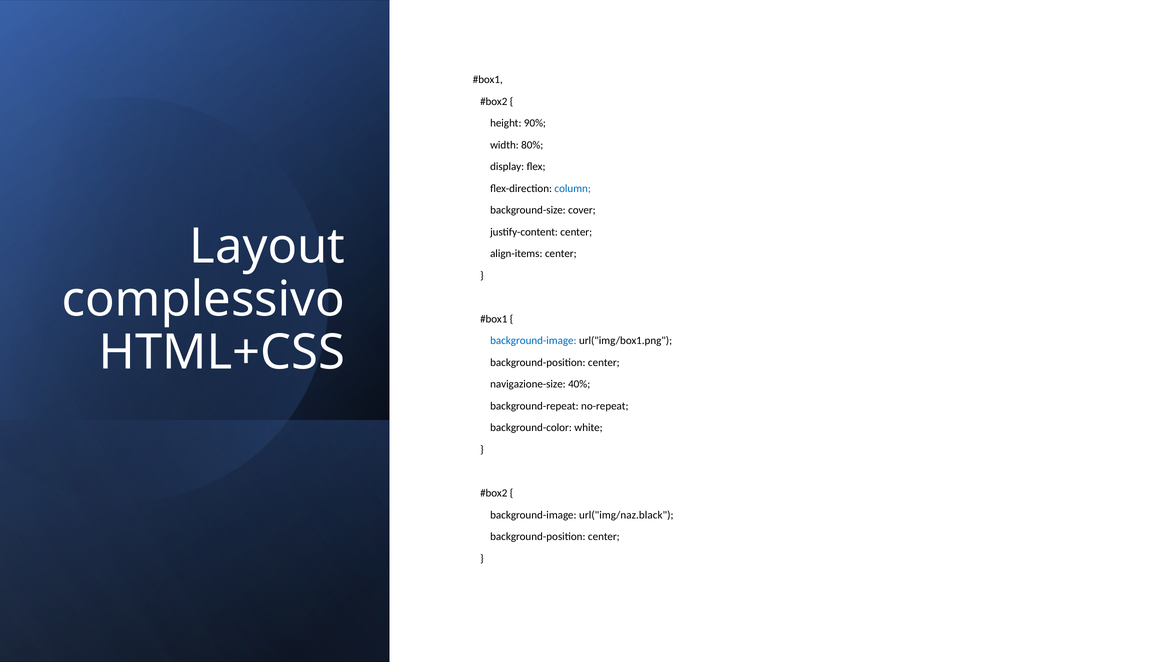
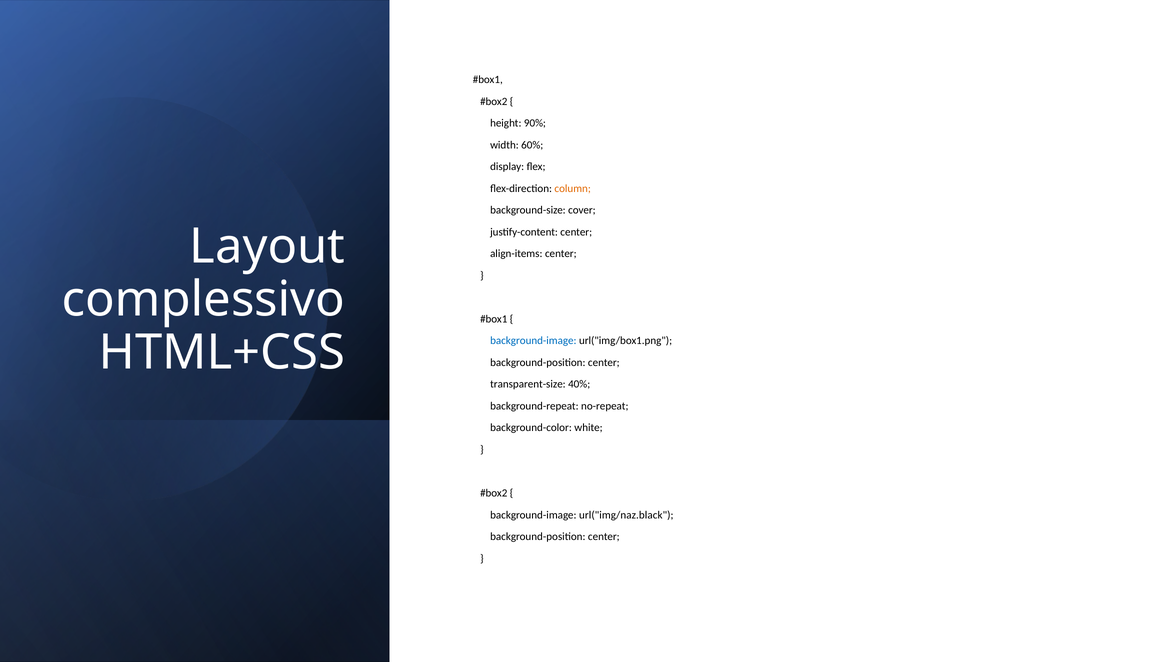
80%: 80% -> 60% (532, 145)
column colour: blue -> orange (573, 188)
navigazione-size: navigazione-size -> transparent-size (528, 384)
